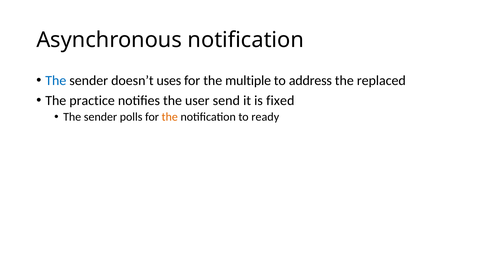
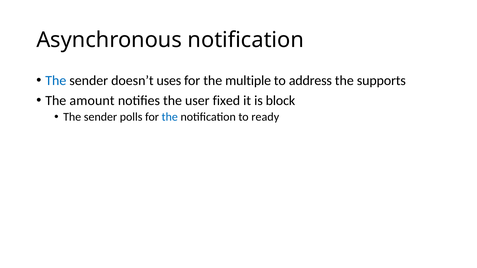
replaced: replaced -> supports (381, 81)
practice: practice -> amount (92, 101)
send: send -> fixed (226, 101)
fixed: fixed -> block (280, 101)
the colour: orange -> blue (170, 117)
